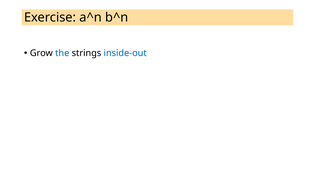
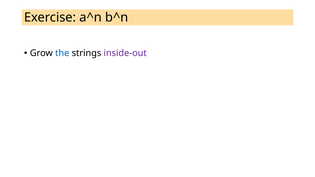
inside-out colour: blue -> purple (125, 53)
